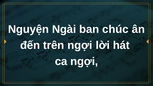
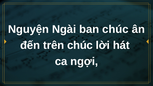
trên ngợi: ngợi -> chúc (80, 45)
